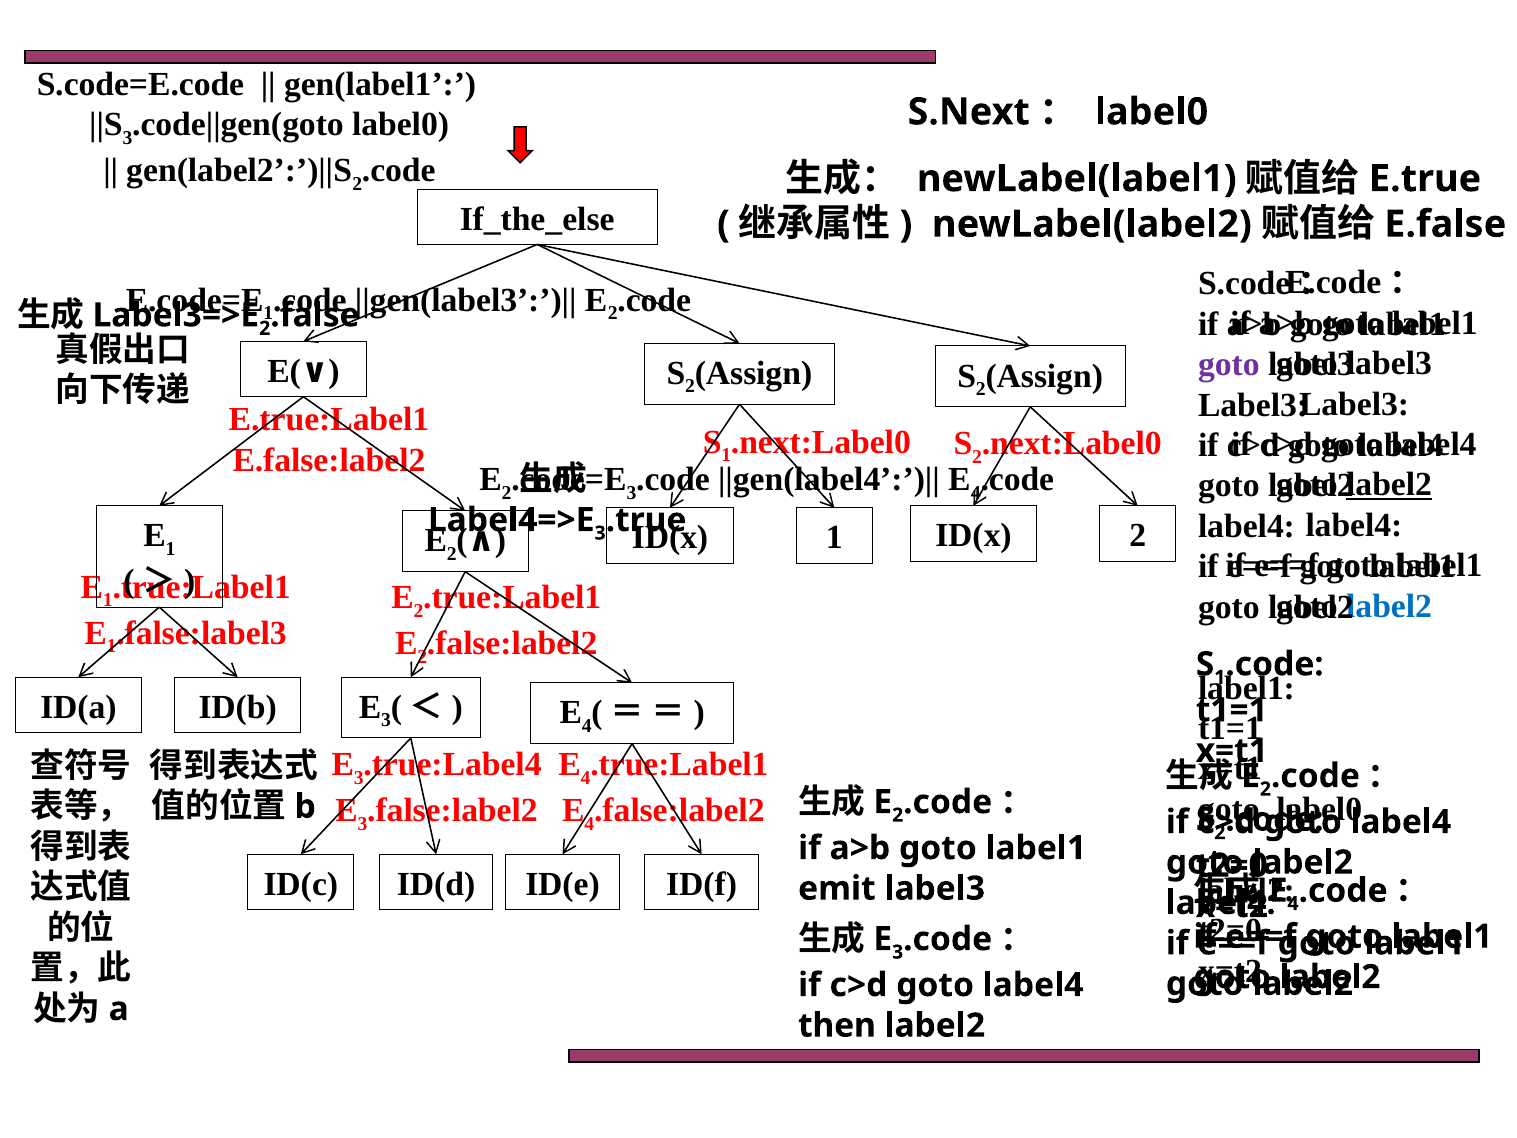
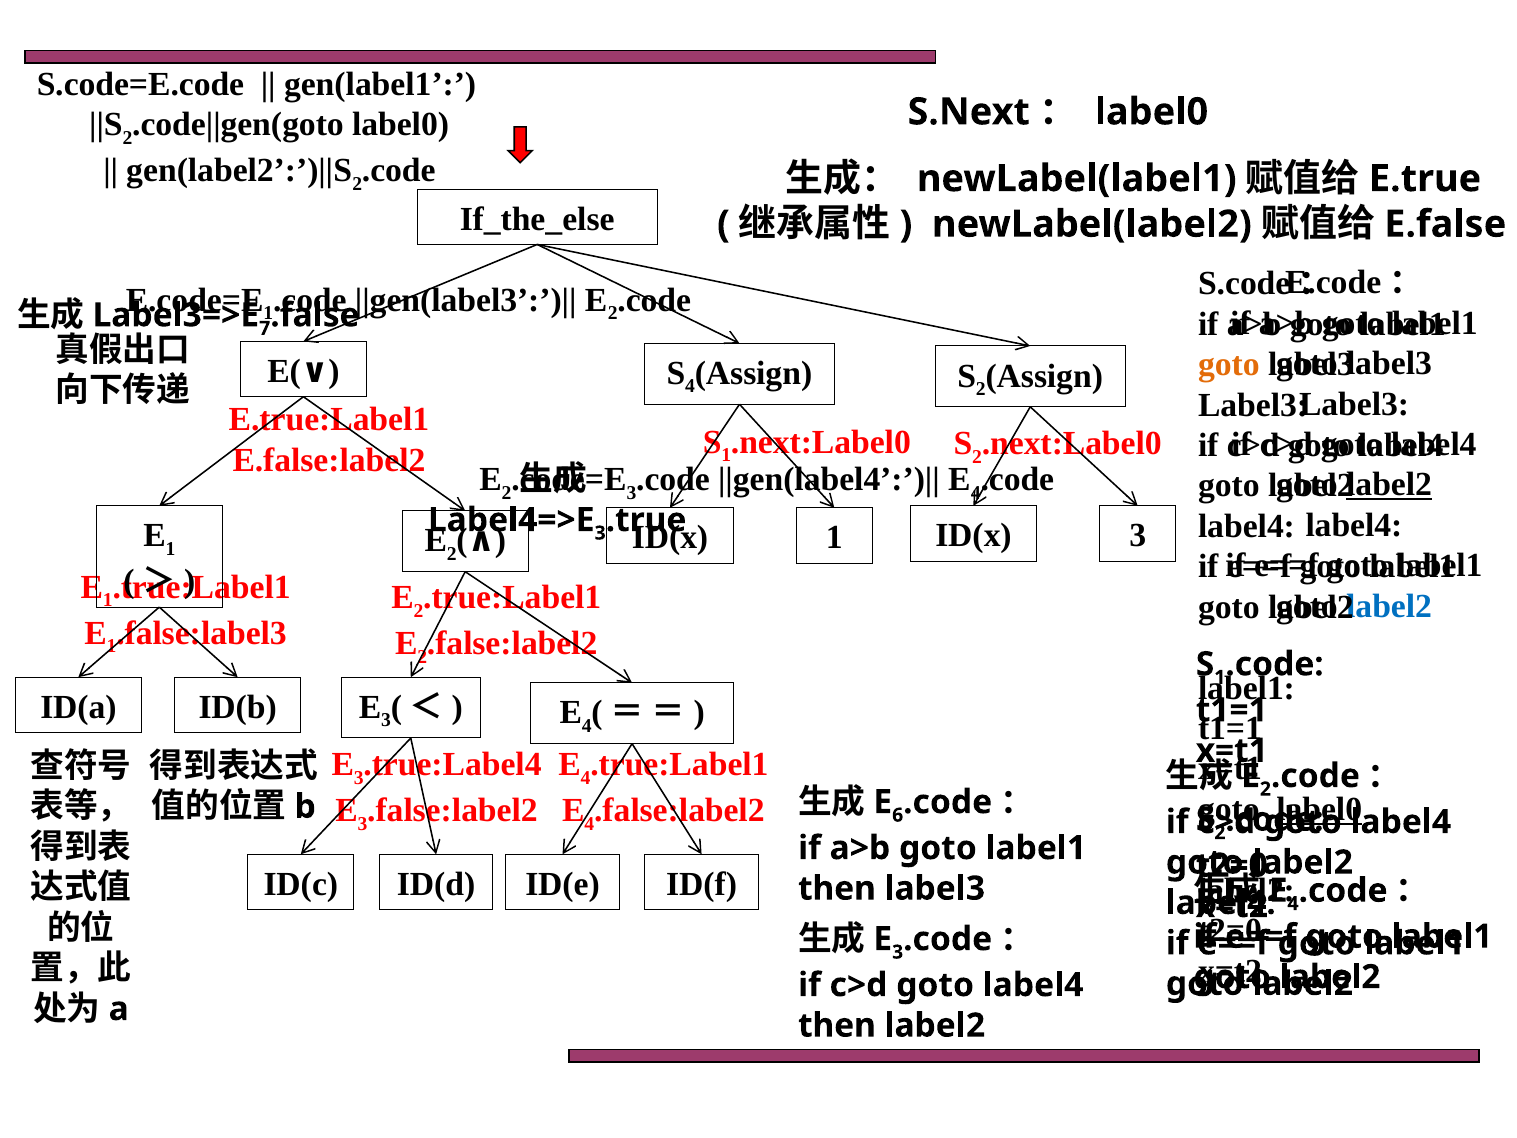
3: 3 -> 2 (127, 138)
2: 2 -> 7 (265, 328)
goto colour: purple -> orange (1229, 364)
2: 2 -> 4 (690, 386)
ID(x 2: 2 -> 3 (1138, 536)
2: 2 -> 6 (898, 815)
label0 underline: none -> present (1319, 809)
emit: emit -> then (837, 888)
